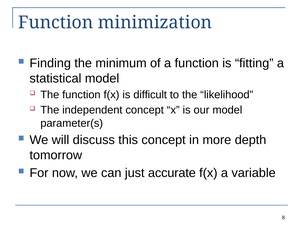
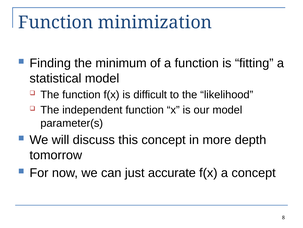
independent concept: concept -> function (145, 110)
a variable: variable -> concept (254, 172)
